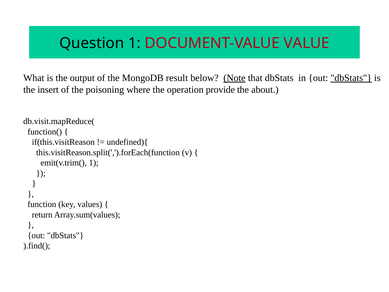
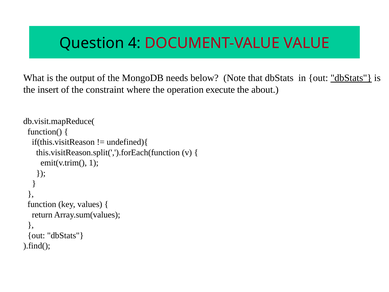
Question 1: 1 -> 4 (134, 43)
result: result -> needs (177, 78)
Note underline: present -> none (234, 78)
poisoning: poisoning -> constraint (105, 90)
provide: provide -> execute (220, 90)
